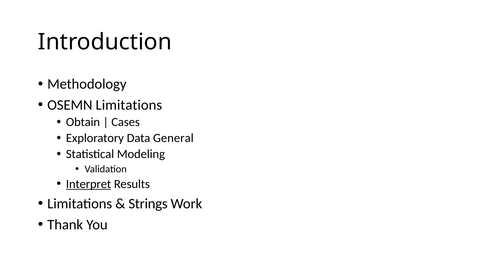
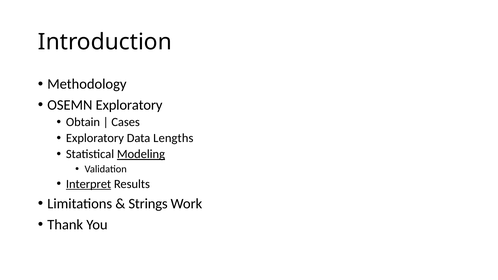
OSEMN Limitations: Limitations -> Exploratory (129, 105)
General: General -> Lengths (173, 138)
Modeling underline: none -> present (141, 154)
